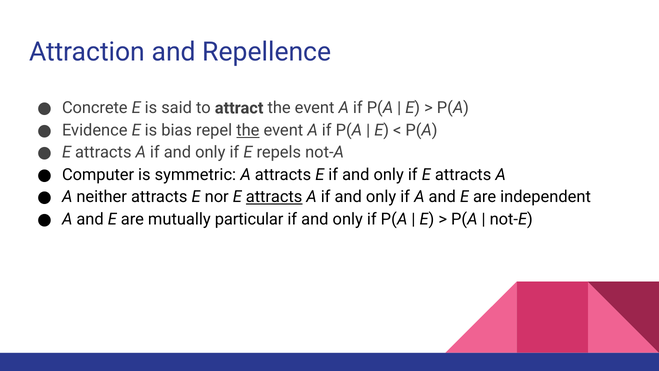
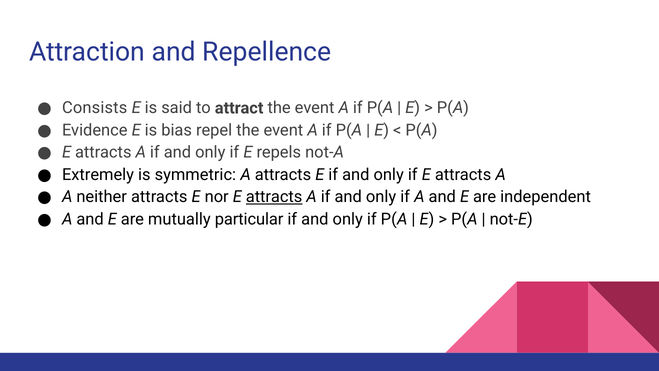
Concrete: Concrete -> Consists (95, 108)
the underline: present -> none (248, 130)
Computer: Computer -> Extremely (98, 175)
